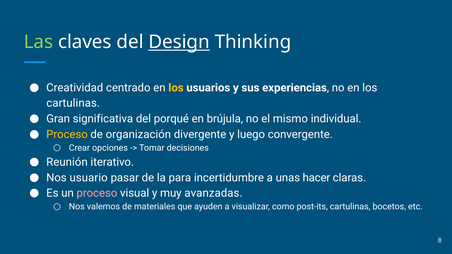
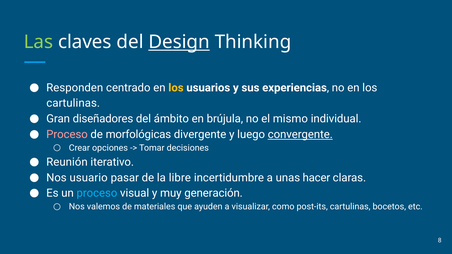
Creatividad: Creatividad -> Responden (75, 88)
significativa: significativa -> diseñadores (103, 119)
porqué: porqué -> ámbito (171, 119)
Proceso colour: yellow -> pink (67, 135)
organización: organización -> morfológicas (138, 135)
convergente underline: none -> present (300, 135)
para: para -> libre (180, 178)
proceso colour: pink -> light blue (97, 193)
avanzadas: avanzadas -> generación (214, 193)
